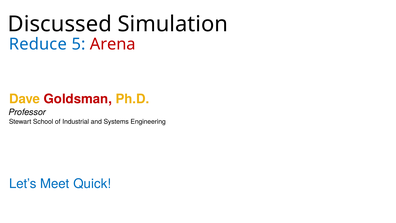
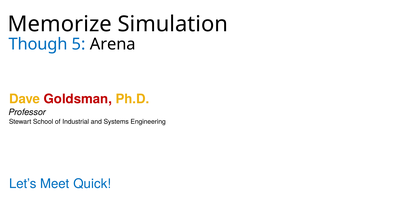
Discussed: Discussed -> Memorize (60, 24)
Reduce: Reduce -> Though (38, 44)
Arena colour: red -> black (113, 44)
